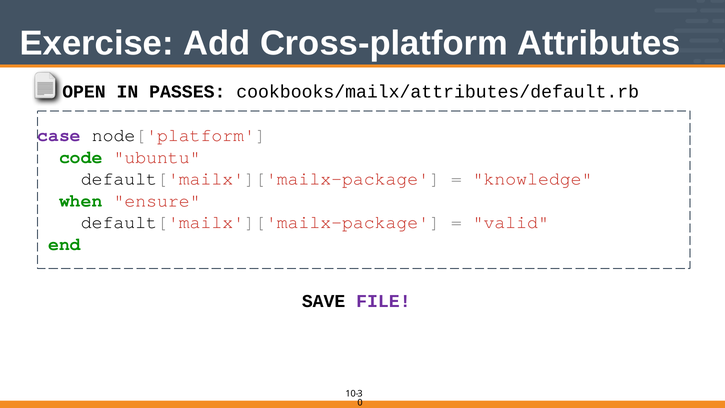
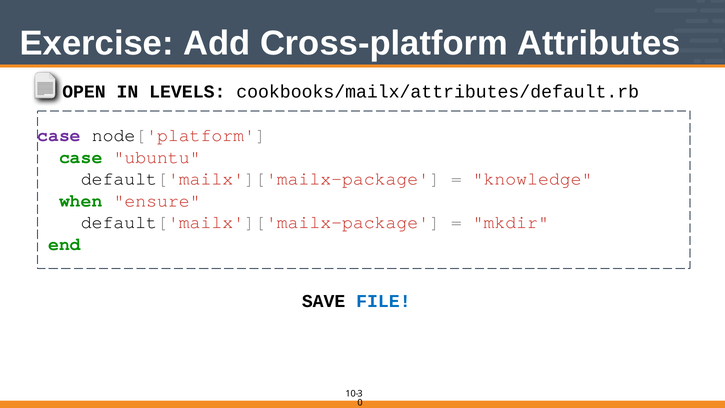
PASSES: PASSES -> LEVELS (187, 92)
code: code -> case (81, 157)
valid: valid -> mkdir (511, 222)
FILE colour: purple -> blue (383, 301)
